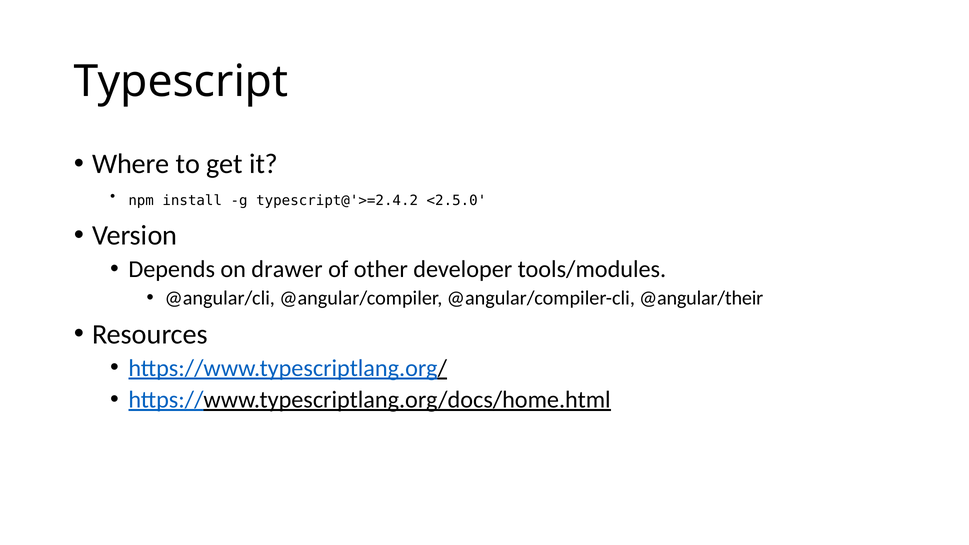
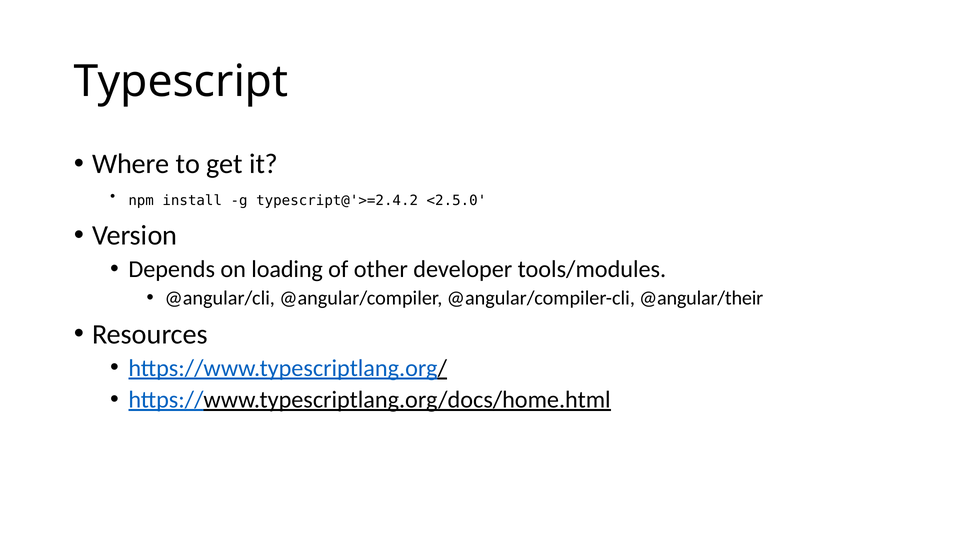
drawer: drawer -> loading (287, 269)
